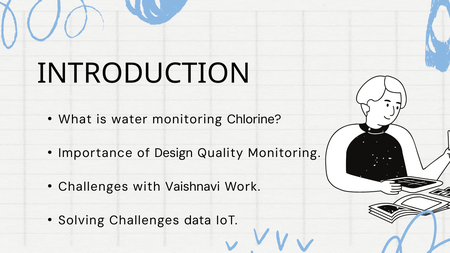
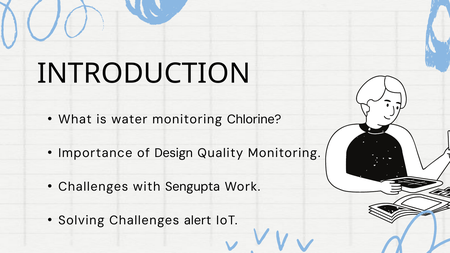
Vaishnavi: Vaishnavi -> Sengupta (193, 187)
data: data -> alert (198, 221)
